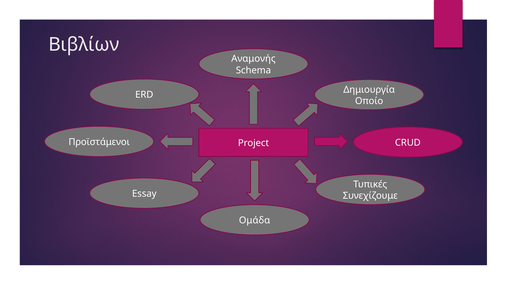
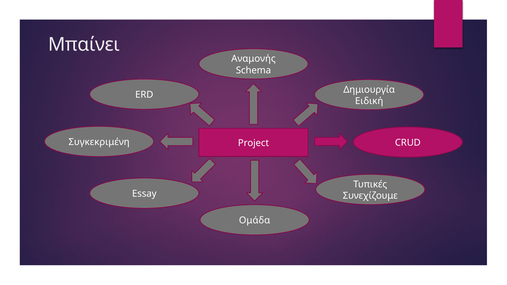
Βιβλίων: Βιβλίων -> Μπαίνει (84, 45)
Οποίο: Οποίο -> Ειδική (369, 101)
Προϊστάμενοι: Προϊστάμενοι -> Συγκεκριμένη (99, 142)
